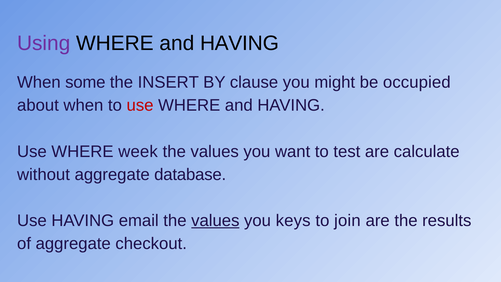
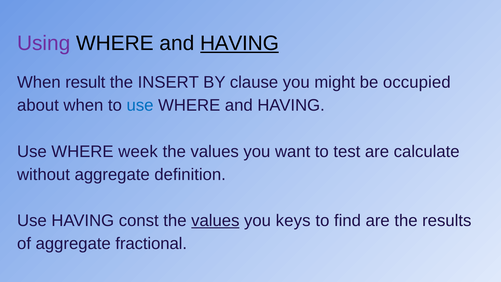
HAVING underline: none -> present (239, 43)
some: some -> result (85, 82)
use colour: red -> blue (140, 105)
database: database -> definition (190, 174)
email: email -> const (139, 221)
join: join -> find (347, 221)
checkout: checkout -> fractional (151, 244)
